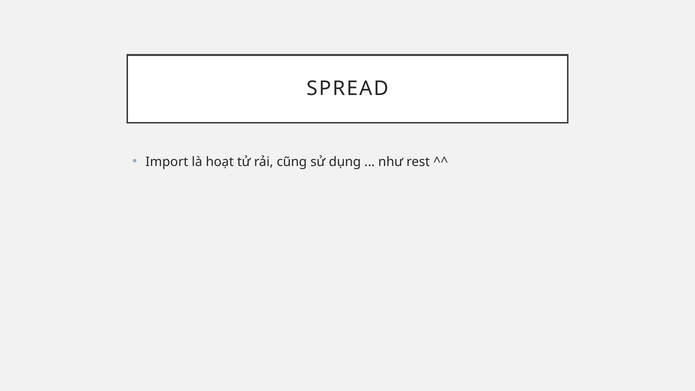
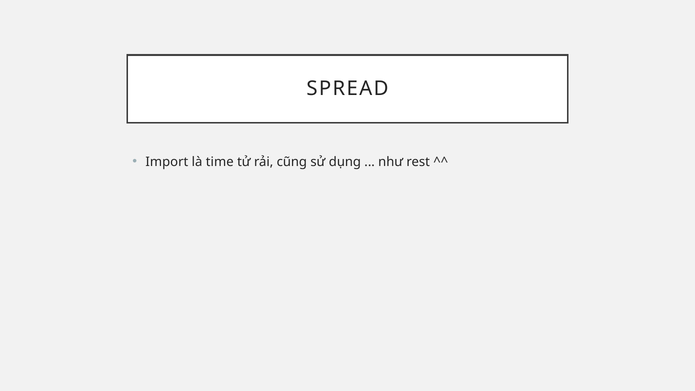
hoạt: hoạt -> time (220, 162)
